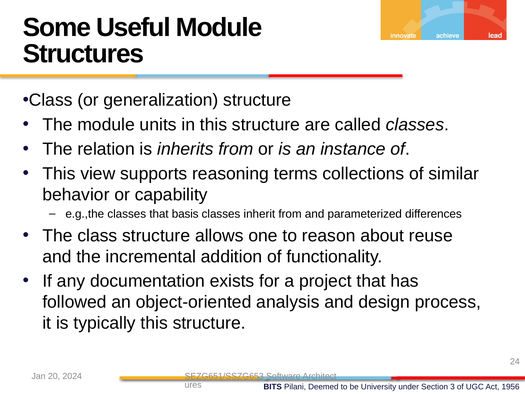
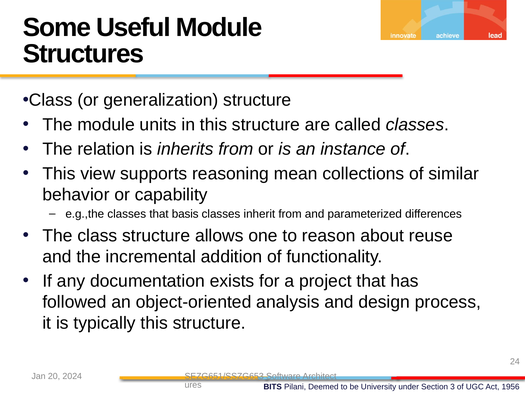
terms: terms -> mean (296, 174)
